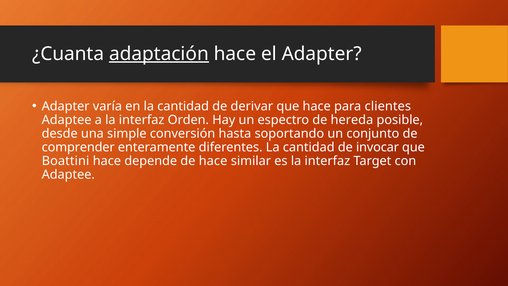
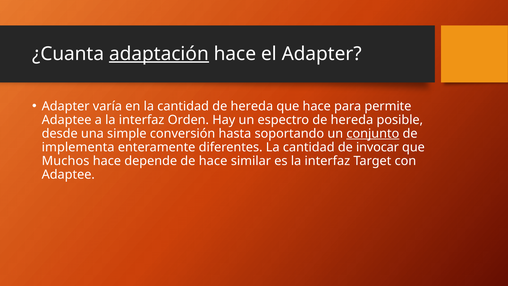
cantidad de derivar: derivar -> hereda (252, 106)
clientes: clientes -> permite (388, 106)
conjunto underline: none -> present (373, 133)
comprender: comprender -> implementa (78, 147)
Boattini: Boattini -> Muchos (66, 161)
